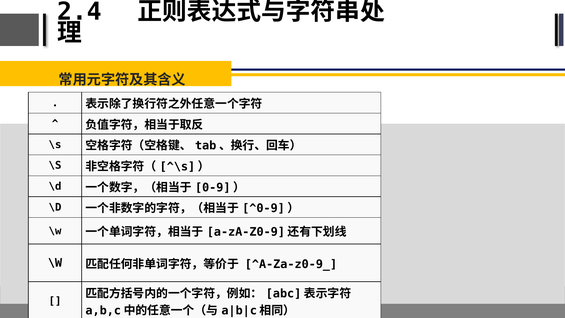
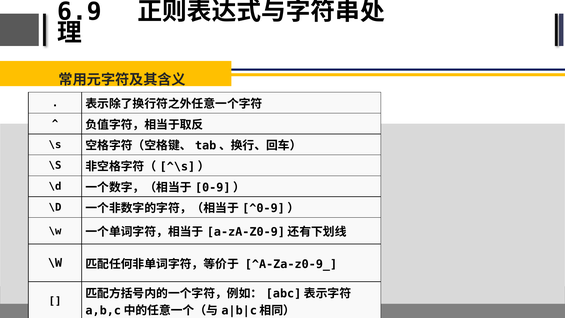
2.4: 2.4 -> 6.9 (80, 12)
